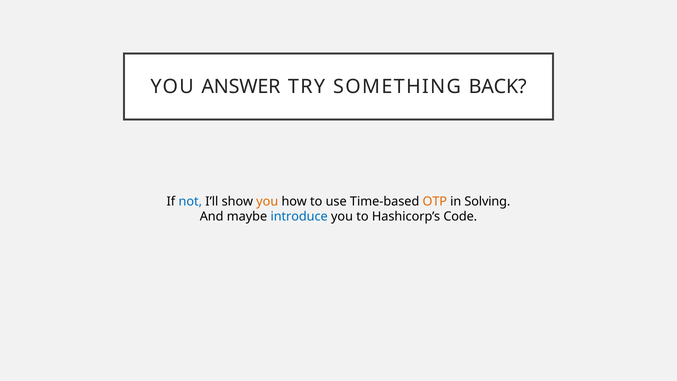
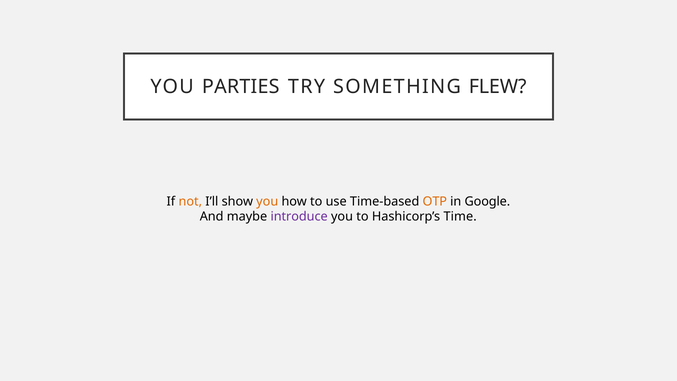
ANSWER: ANSWER -> PARTIES (241, 86)
BACK: BACK -> FLEW (498, 86)
not colour: blue -> orange (190, 201)
Solving: Solving -> Google (487, 201)
introduce colour: blue -> purple (299, 217)
Code: Code -> Time (460, 217)
